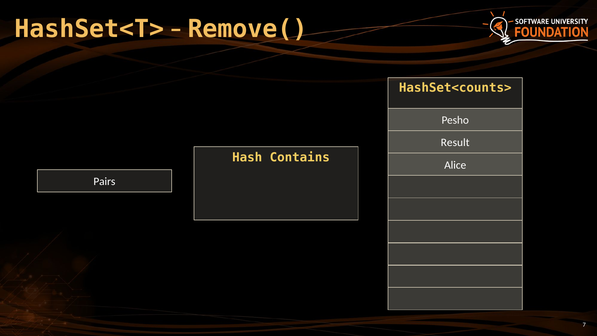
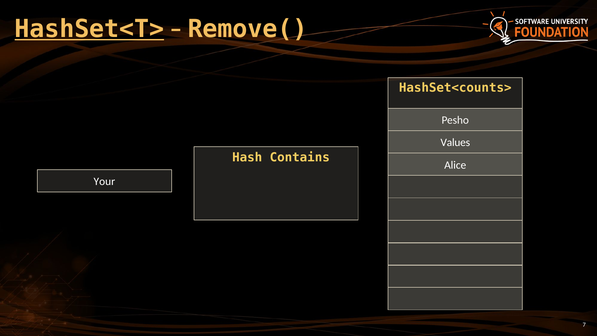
HashSet<T> underline: none -> present (89, 29)
Result: Result -> Values (455, 143)
Pairs: Pairs -> Your (104, 182)
